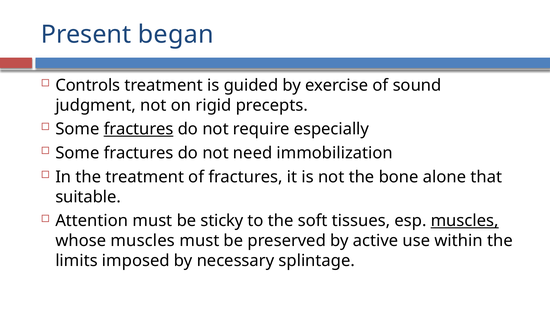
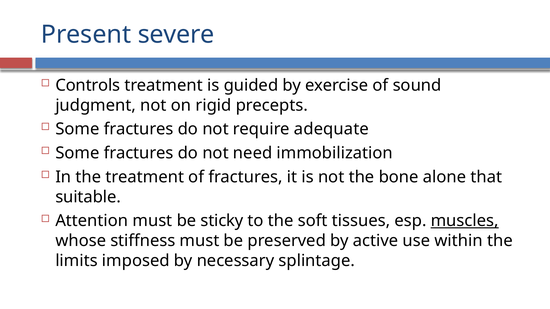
began: began -> severe (176, 34)
fractures underline: present -> none (139, 129)
especially: especially -> adequate (331, 129)
whose muscles: muscles -> stiffness (143, 241)
